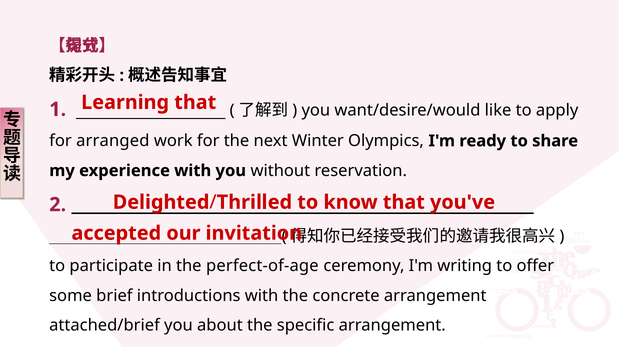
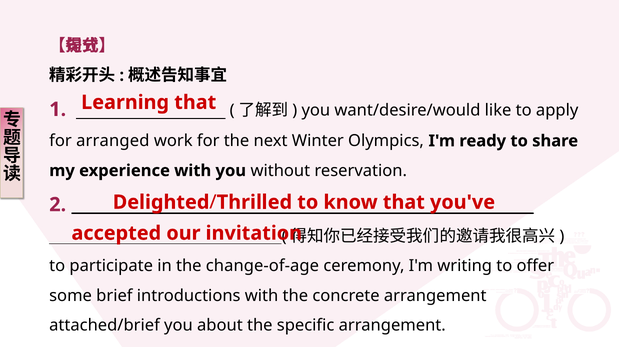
perfect-of-age: perfect-of-age -> change-of-age (262, 266)
